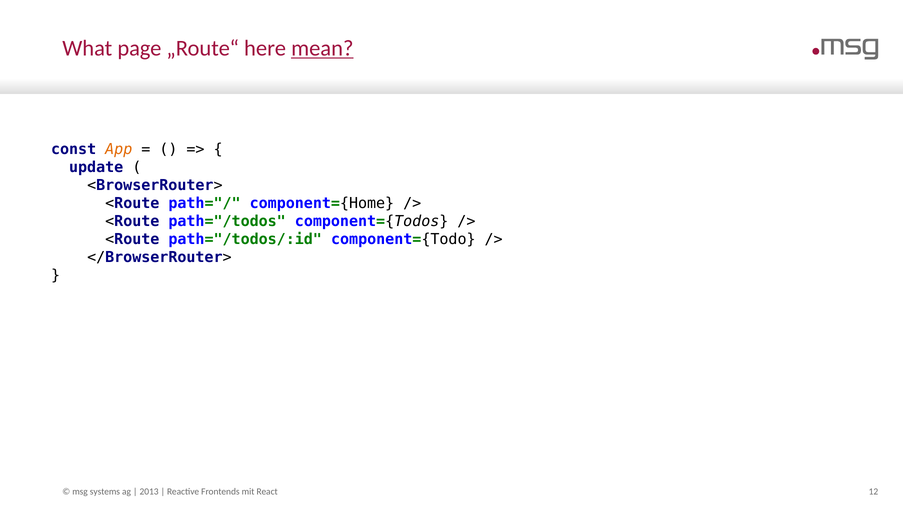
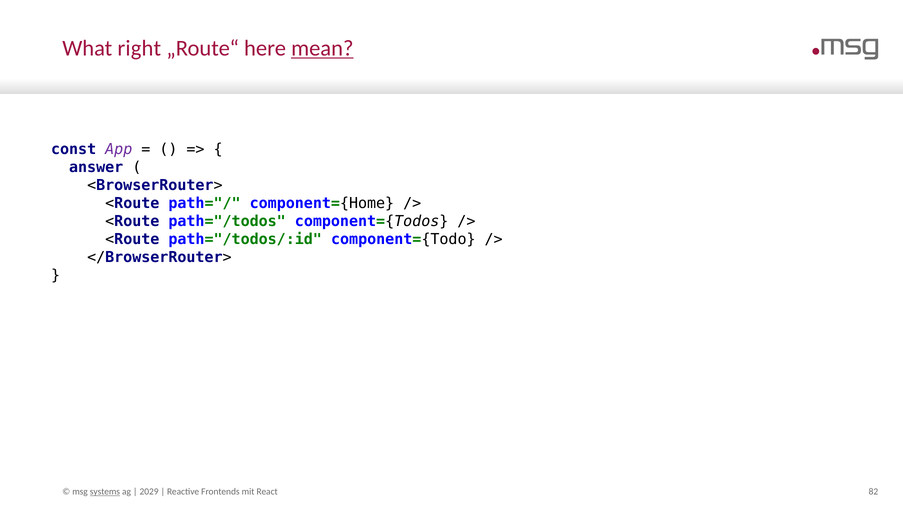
page: page -> right (139, 48)
App colour: orange -> purple (119, 149)
update: update -> answer (96, 167)
systems underline: none -> present (105, 491)
2013: 2013 -> 2029 (149, 491)
12: 12 -> 82 (873, 491)
